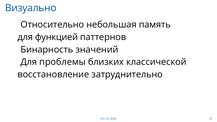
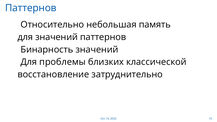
Визуально: Визуально -> Паттернов (31, 8)
для функцией: функцией -> значений (57, 37)
